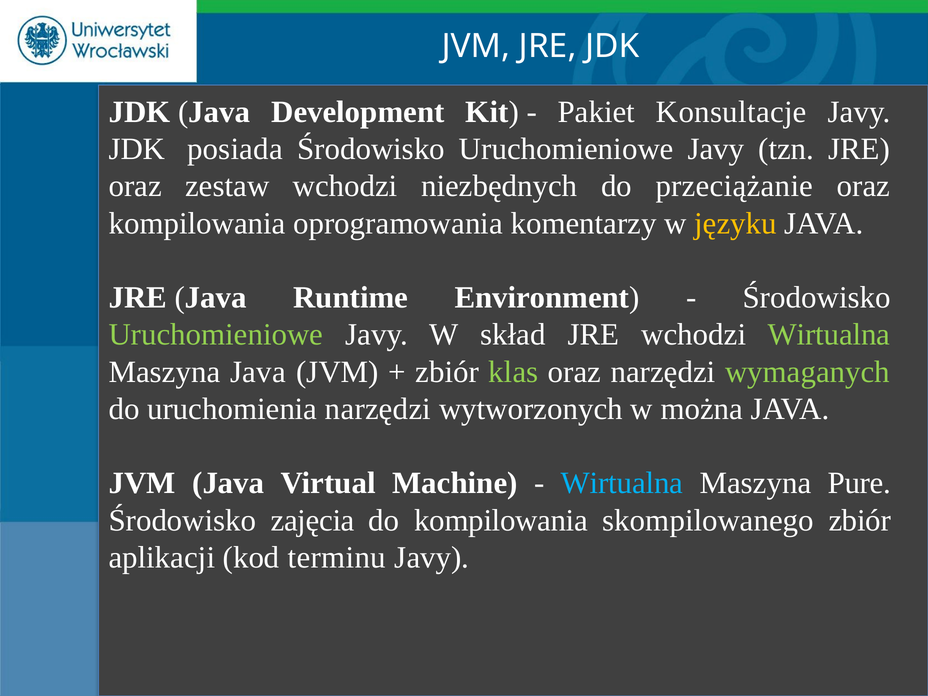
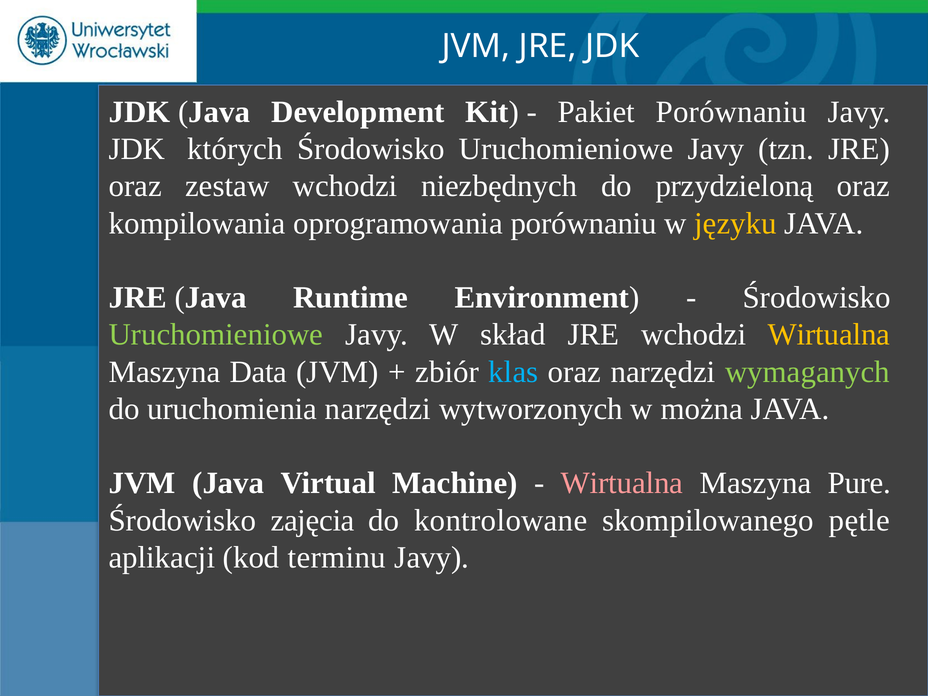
Pakiet Konsultacje: Konsultacje -> Porównaniu (731, 112)
posiada: posiada -> których (235, 149)
przeciążanie: przeciążanie -> przydzieloną (735, 186)
oprogramowania komentarzy: komentarzy -> porównaniu (584, 223)
Wirtualna colour: light green -> yellow (829, 335)
Maszyna Java: Java -> Data (258, 372)
klas colour: light green -> light blue (513, 372)
Wirtualna colour: light blue -> pink (622, 483)
do kompilowania: kompilowania -> kontrolowane (501, 520)
skompilowanego zbiór: zbiór -> pętle (859, 520)
